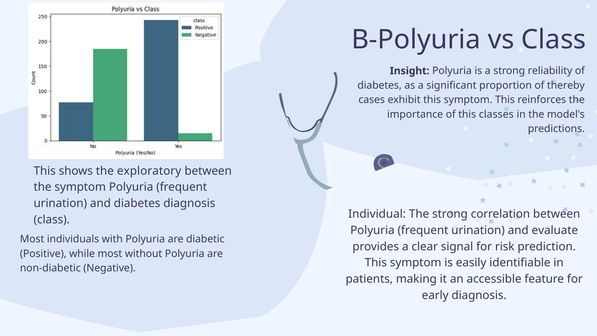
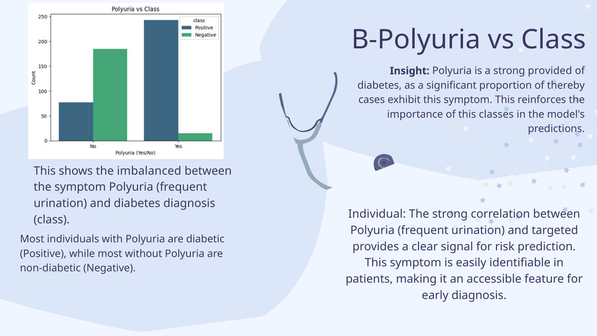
reliability: reliability -> provided (550, 71)
exploratory: exploratory -> imbalanced (149, 171)
evaluate: evaluate -> targeted (555, 230)
